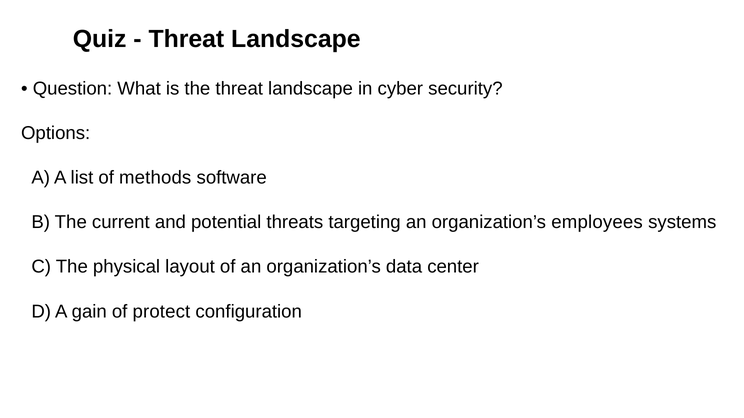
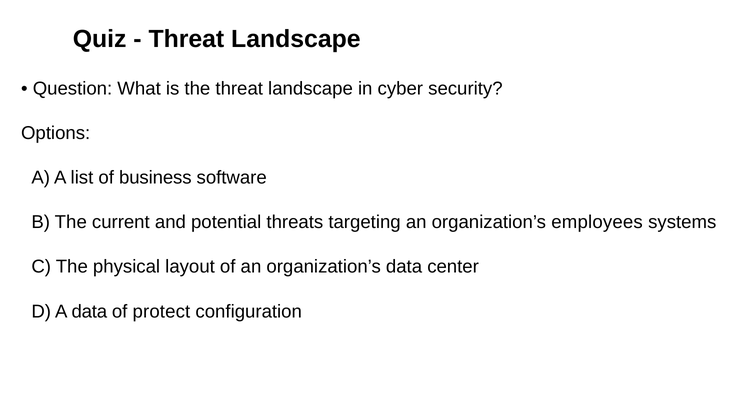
methods: methods -> business (155, 178)
A gain: gain -> data (89, 312)
